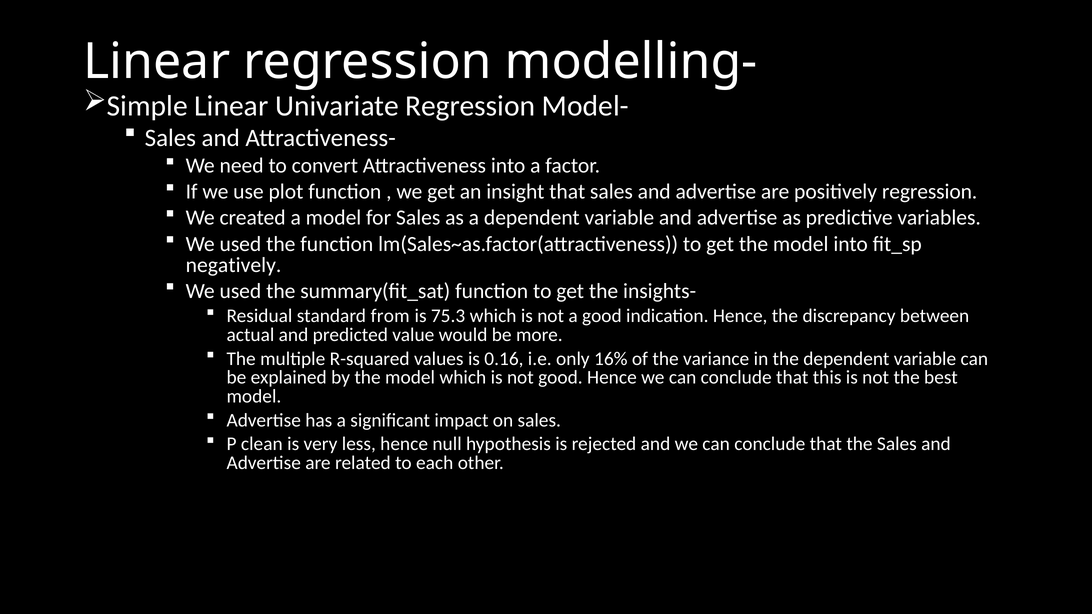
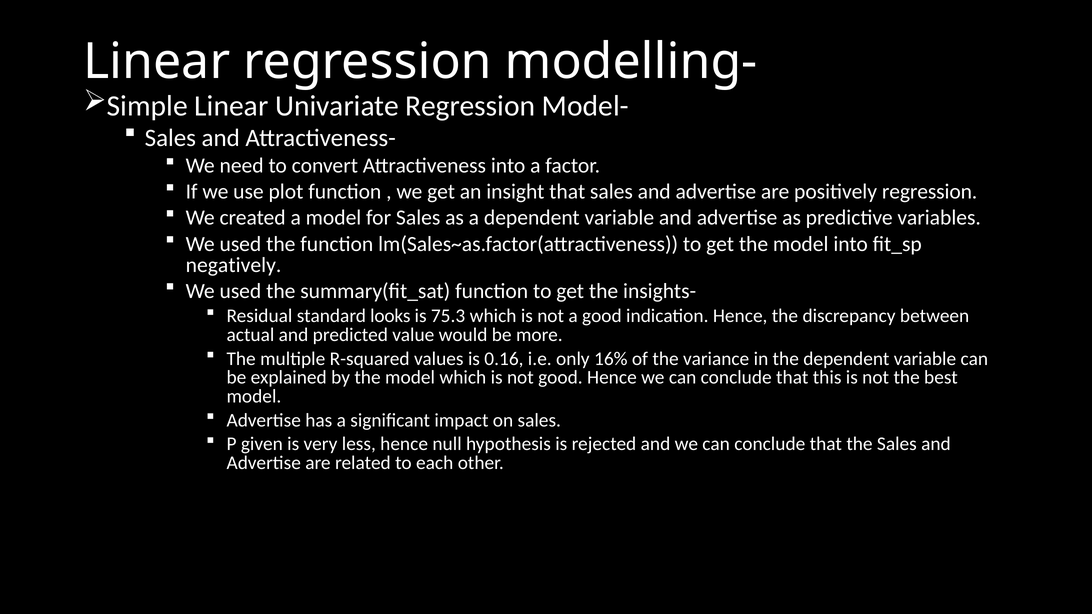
from: from -> looks (390, 316)
clean: clean -> given (262, 444)
